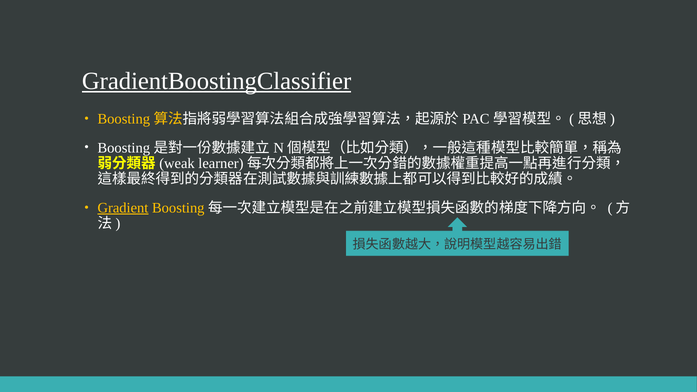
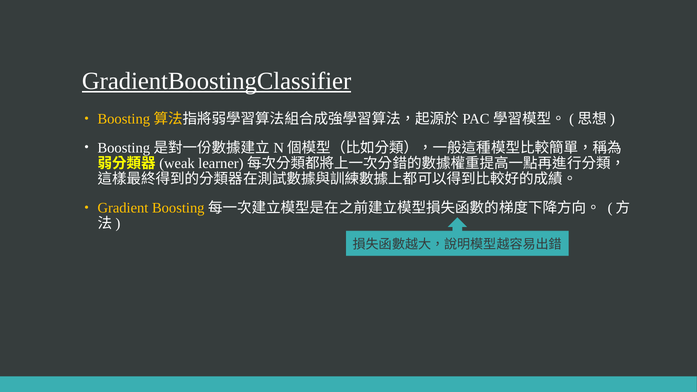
Gradient underline: present -> none (123, 208)
